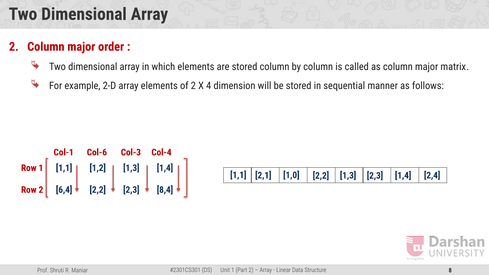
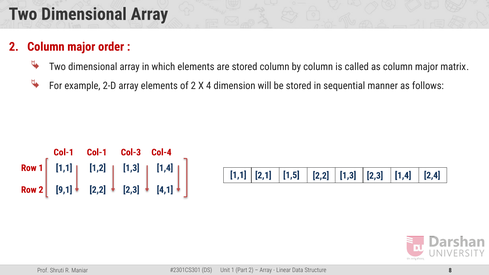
Col-1 Col-6: Col-6 -> Col-1 (97, 152)
1,0: 1,0 -> 1,5 (291, 175)
6,4: 6,4 -> 9,1 (64, 190)
8,4: 8,4 -> 4,1 (165, 190)
